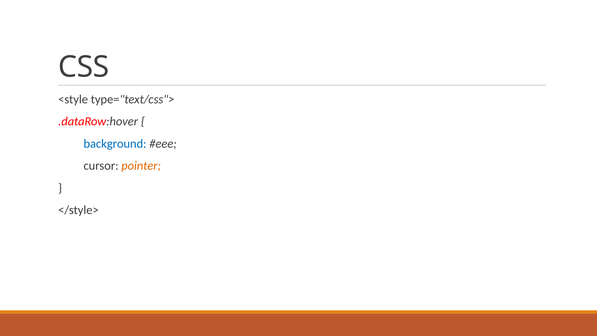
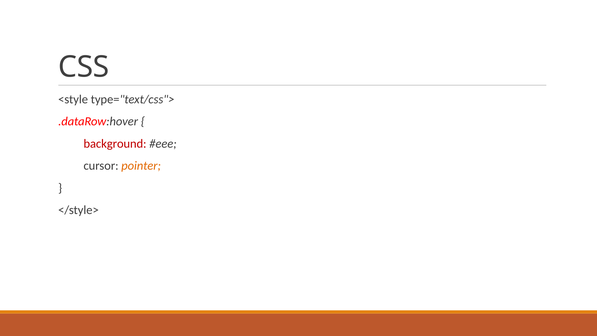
background colour: blue -> red (115, 144)
